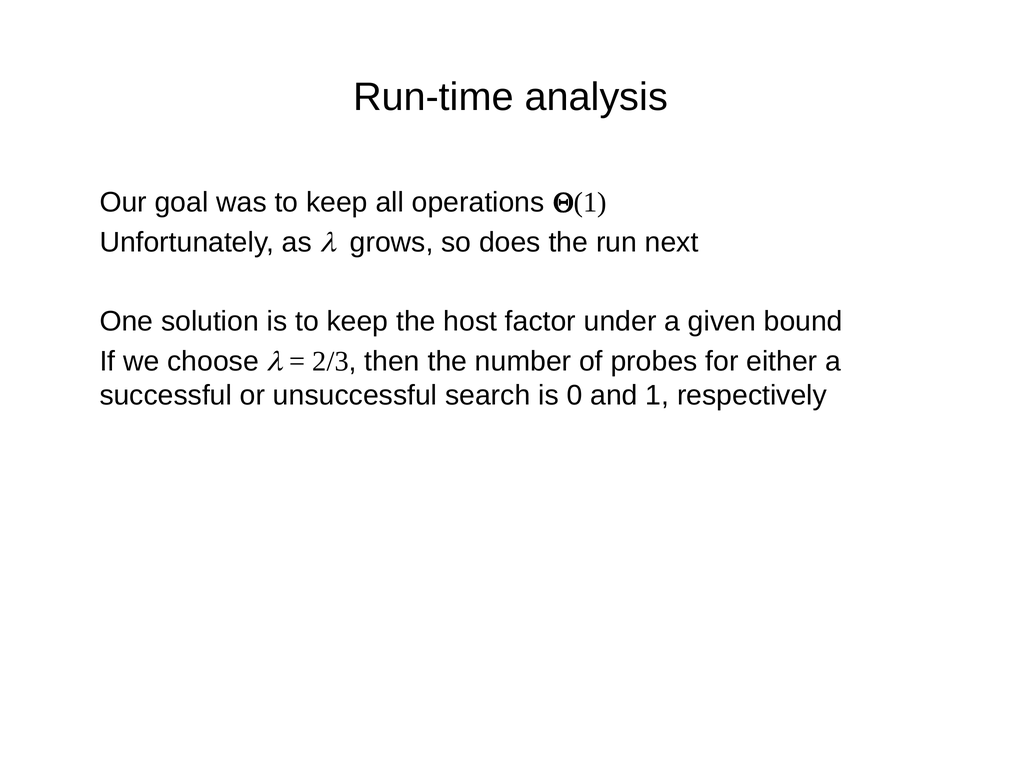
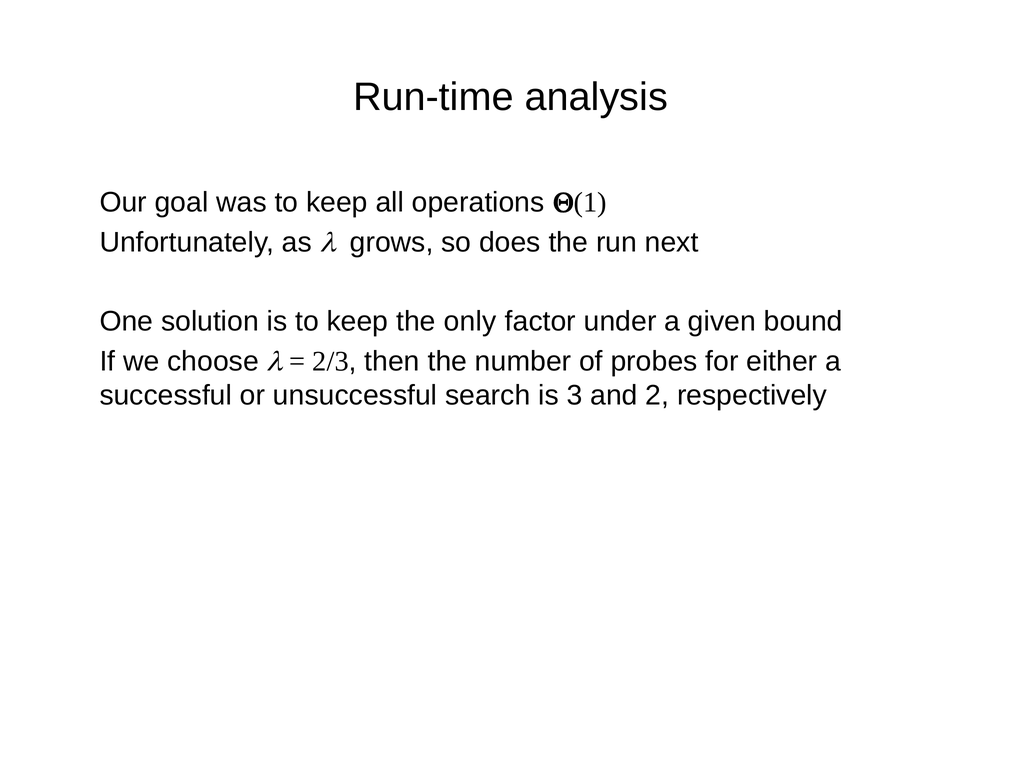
host: host -> only (470, 322)
0: 0 -> 3 (574, 396)
1: 1 -> 2 (657, 396)
